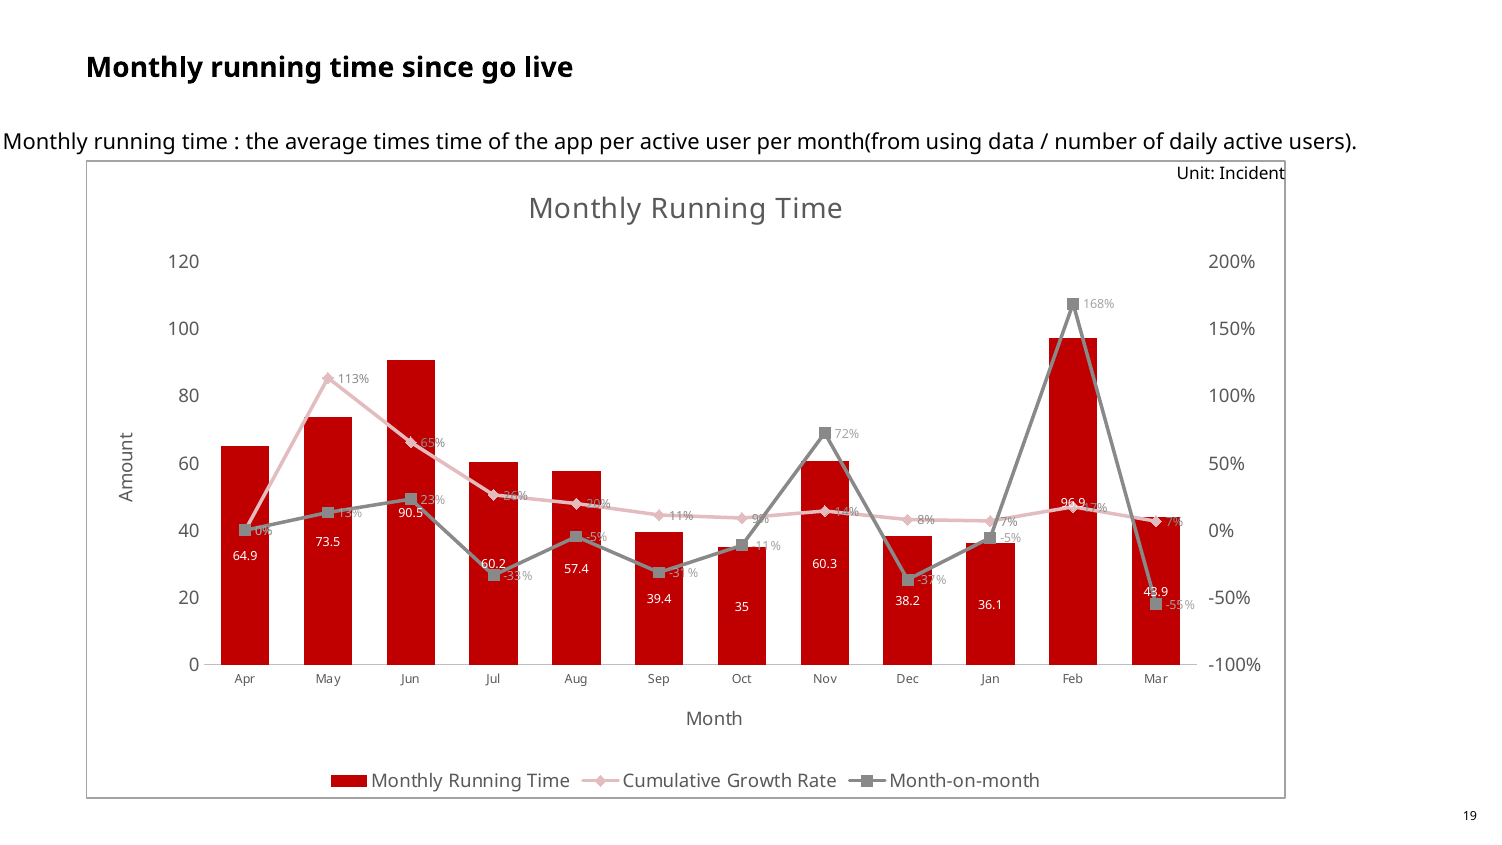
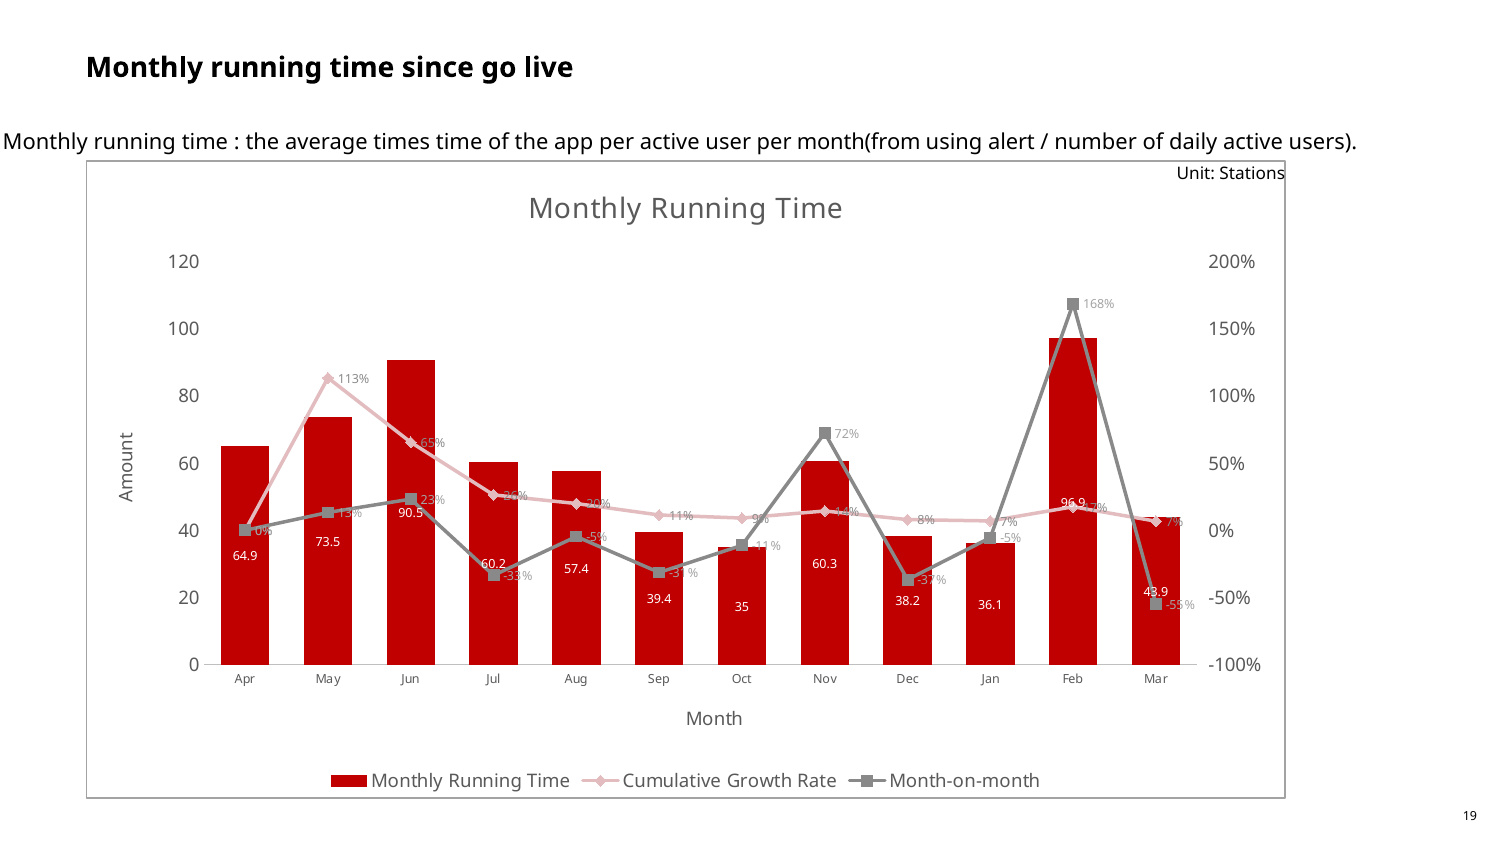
data: data -> alert (1012, 142)
Incident: Incident -> Stations (1252, 174)
